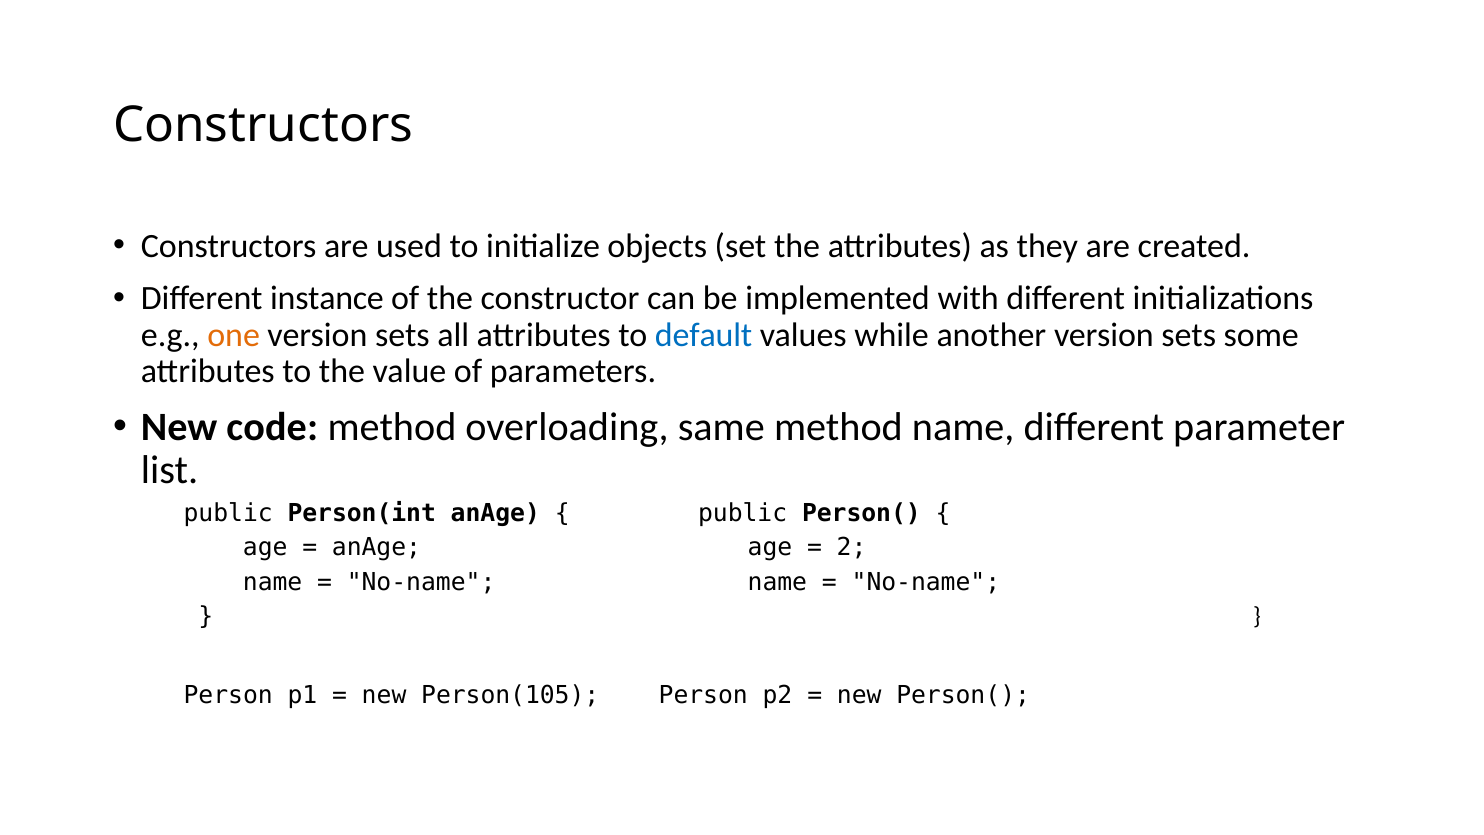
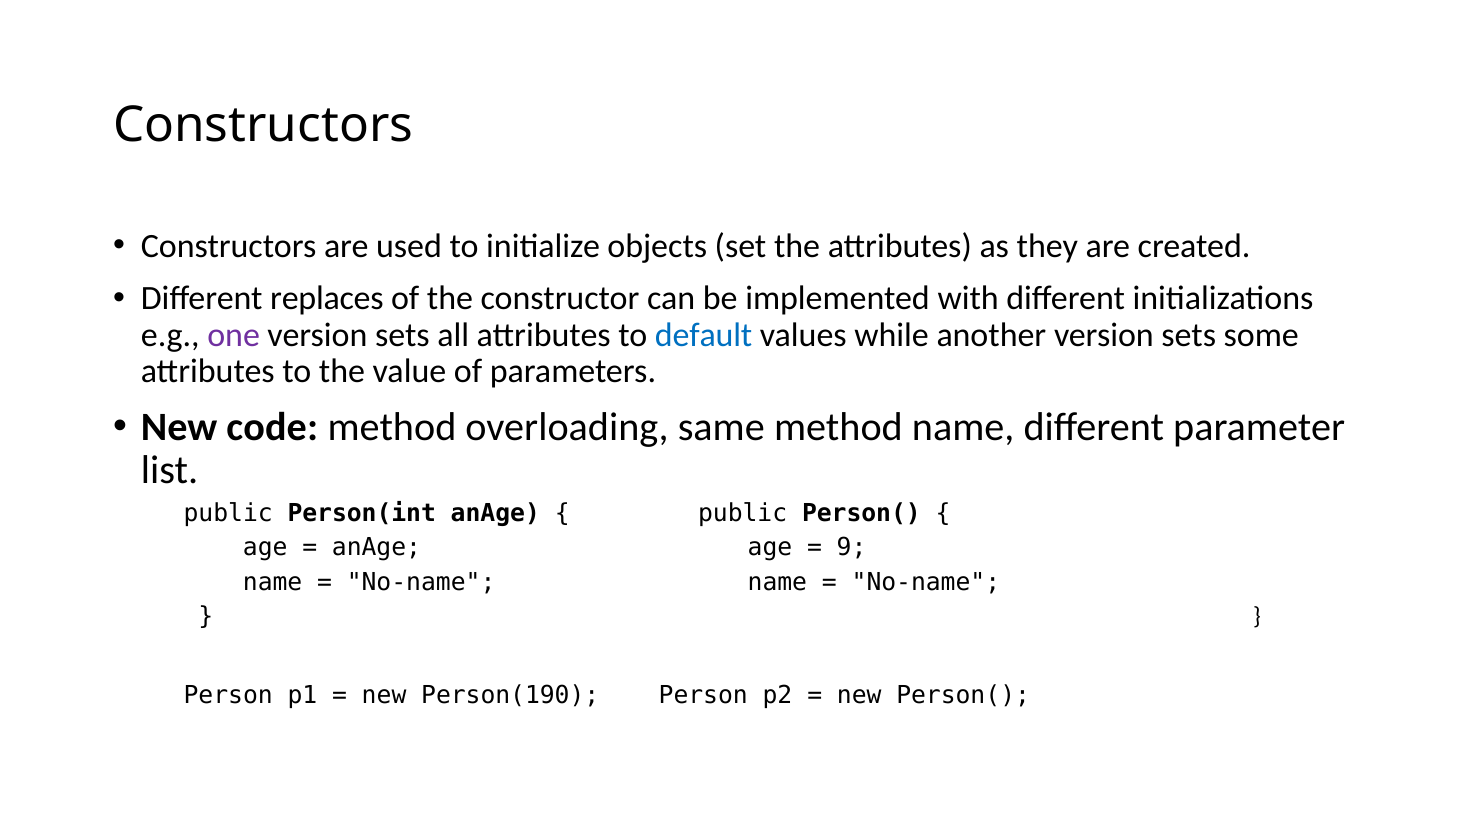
instance: instance -> replaces (327, 298)
one colour: orange -> purple (234, 335)
2: 2 -> 9 (852, 548)
Person(105: Person(105 -> Person(190 (510, 695)
